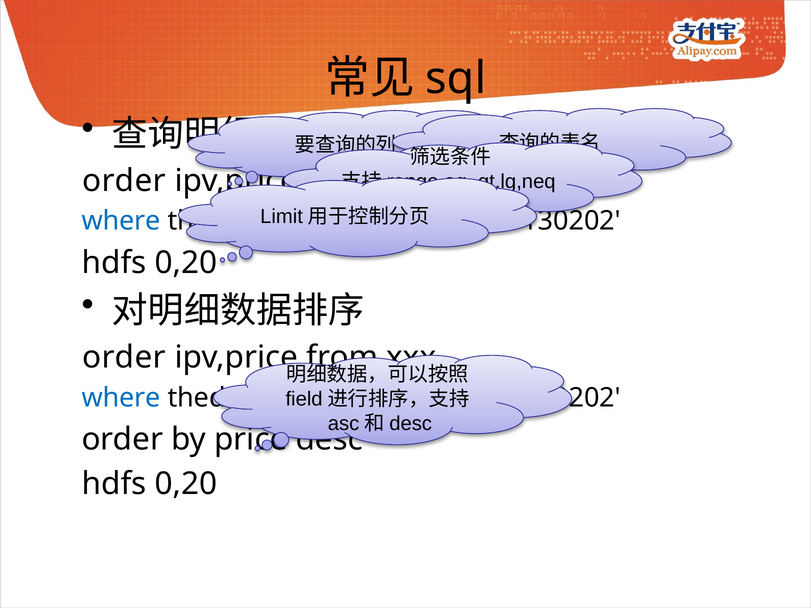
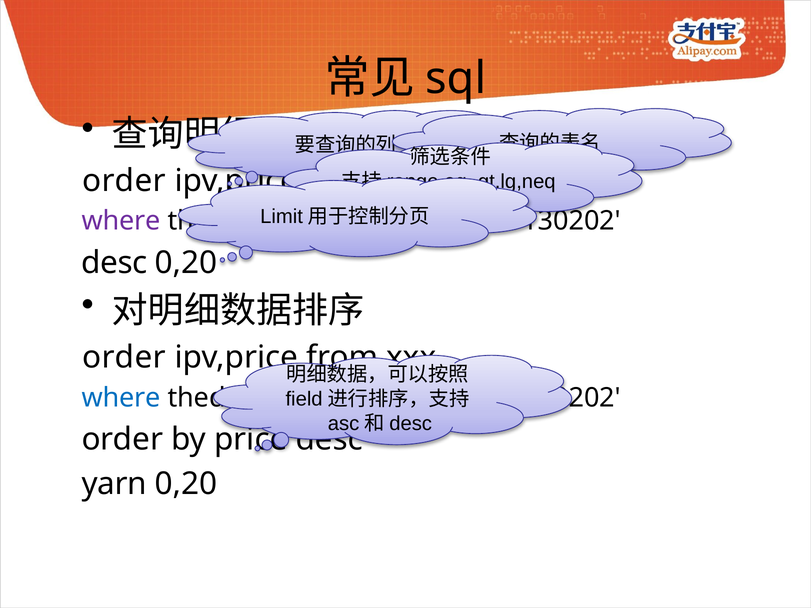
where colour: blue -> purple (121, 221)
hdfs: hdfs -> desc (114, 263)
hdfs: hdfs -> yarn (114, 484)
